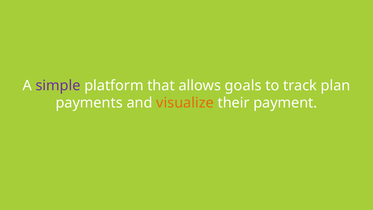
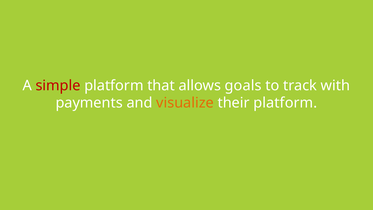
simple colour: purple -> red (58, 85)
plan: plan -> with (335, 85)
their payment: payment -> platform (285, 103)
